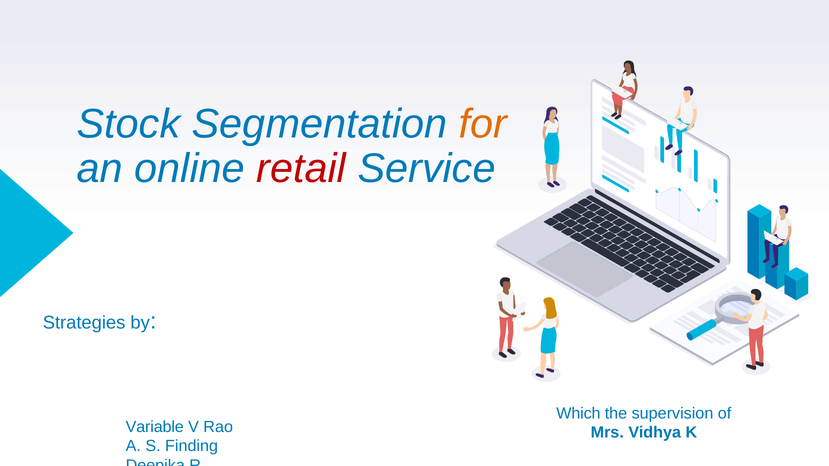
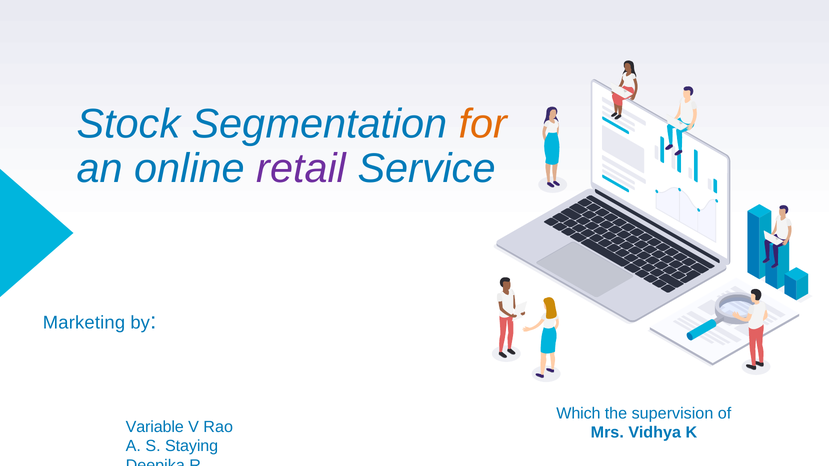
retail colour: red -> purple (301, 169)
Strategies: Strategies -> Marketing (84, 323)
Finding: Finding -> Staying (192, 446)
